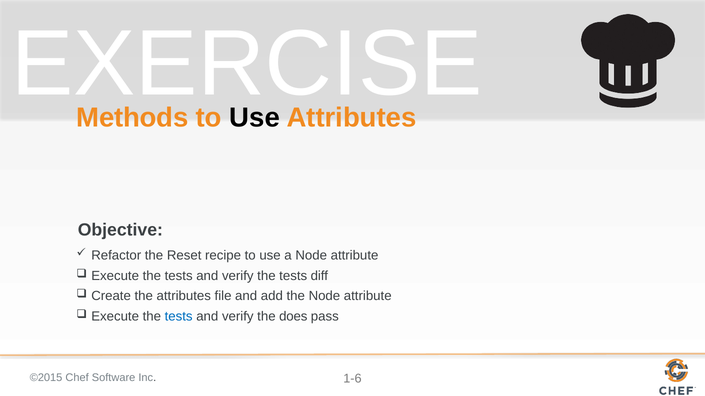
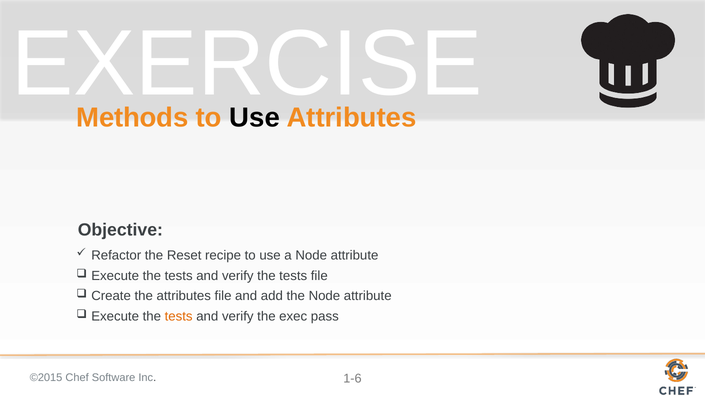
tests diff: diff -> file (319, 276)
tests colour: blue -> orange (179, 317)
does: does -> exec (293, 317)
